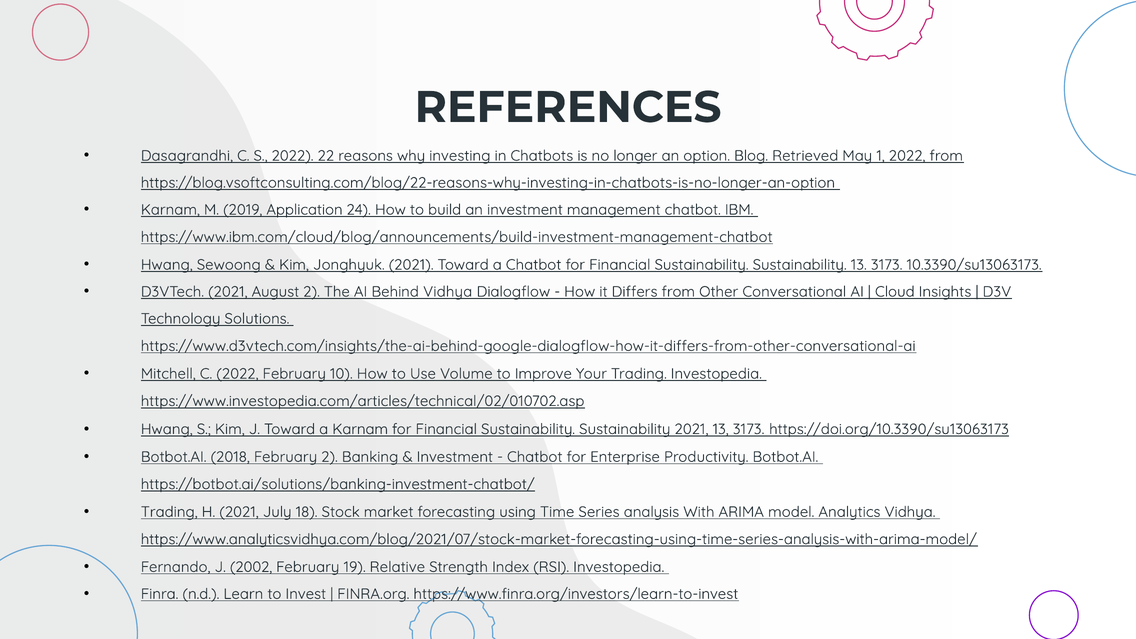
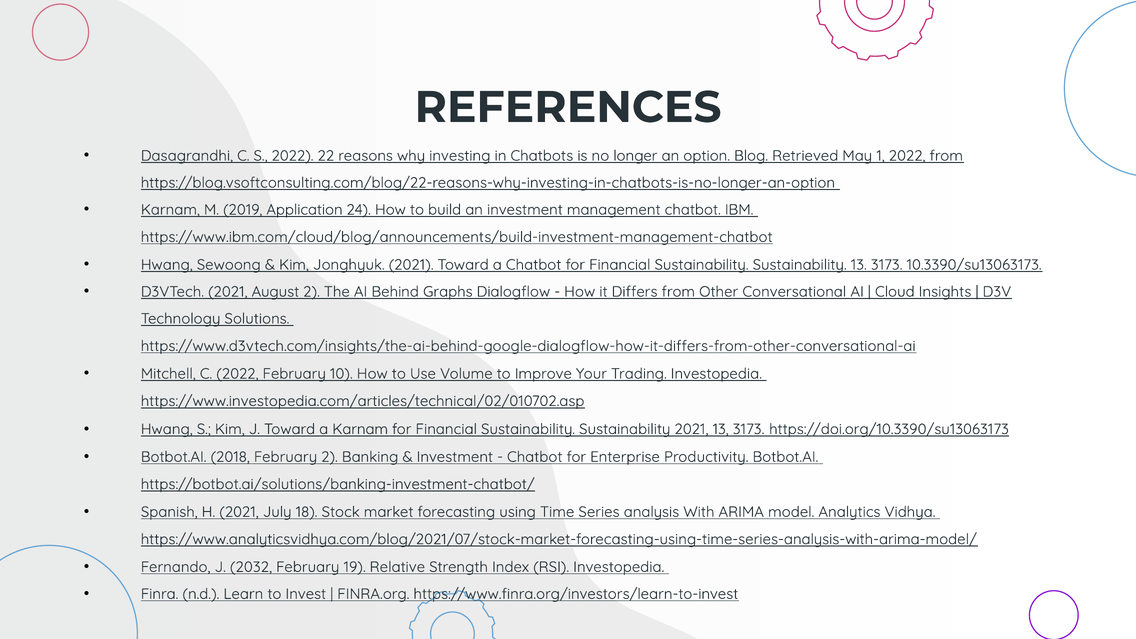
Behind Vidhya: Vidhya -> Graphs (448, 292)
Trading: Trading -> Spanish (169, 512)
2002: 2002 -> 2032 (251, 567)
